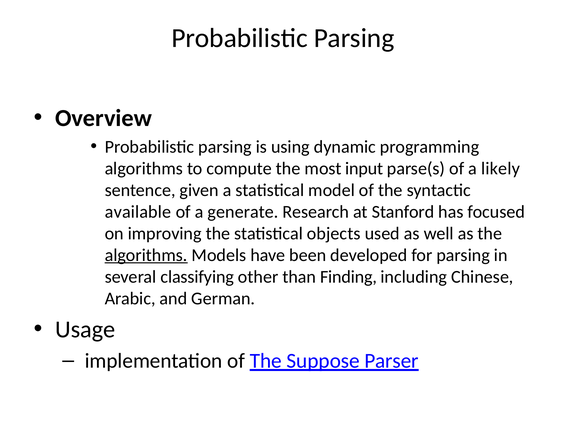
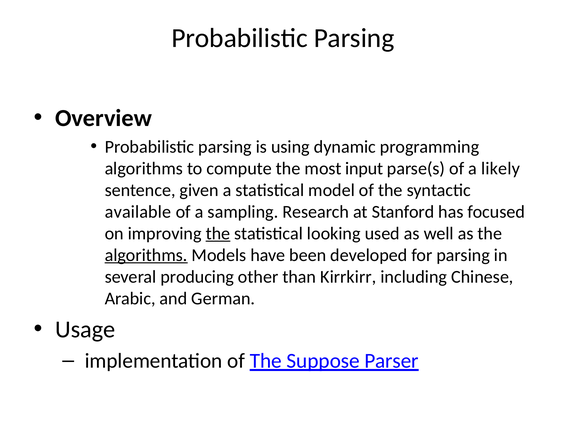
generate: generate -> sampling (243, 212)
the underline: none -> present (218, 234)
objects: objects -> looking (334, 234)
classifying: classifying -> producing (197, 277)
Finding: Finding -> Kirrkirr (348, 277)
